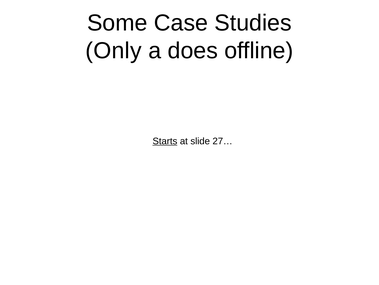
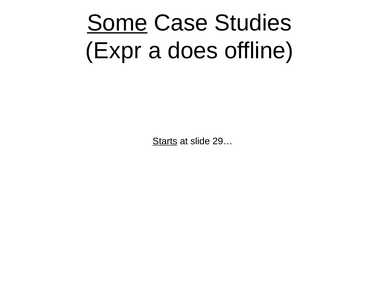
Some underline: none -> present (117, 23)
Only: Only -> Expr (114, 51)
27…: 27… -> 29… (223, 141)
